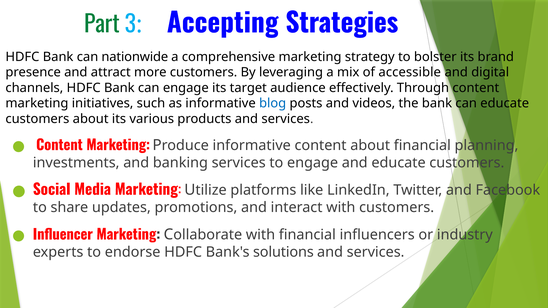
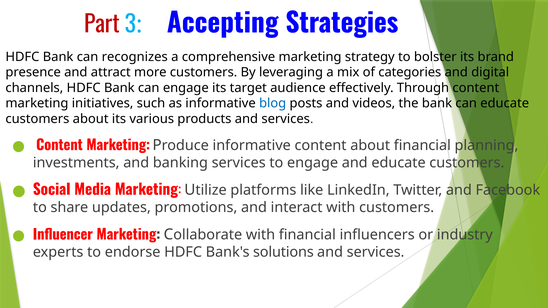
Part colour: green -> red (102, 25)
nationwide: nationwide -> recognizes (135, 57)
accessible: accessible -> categories (410, 72)
